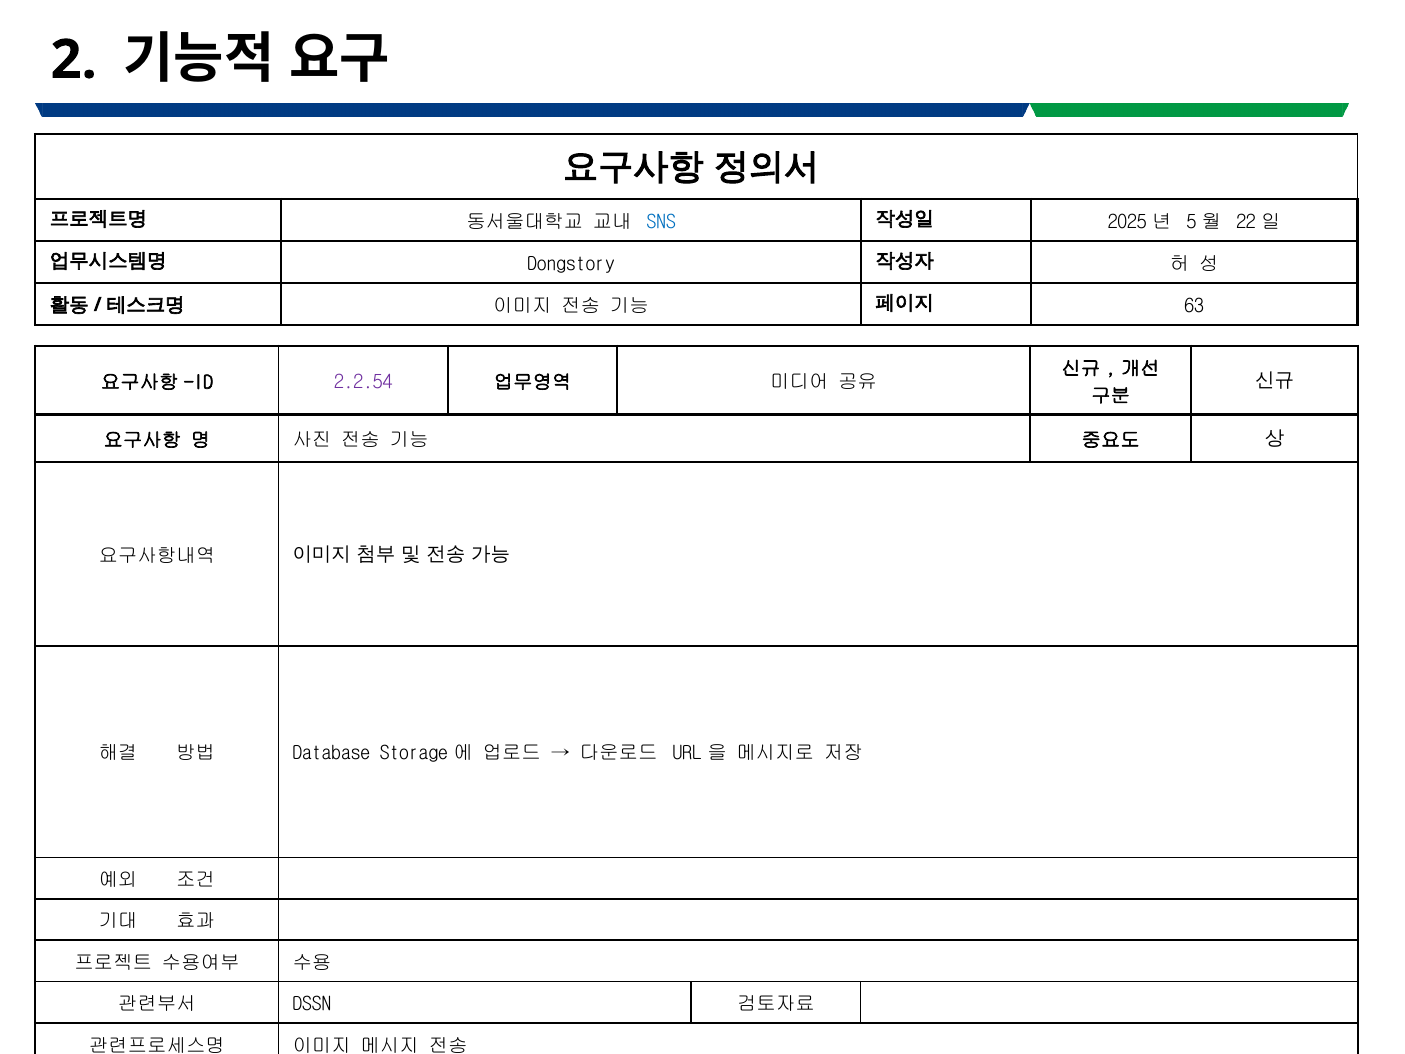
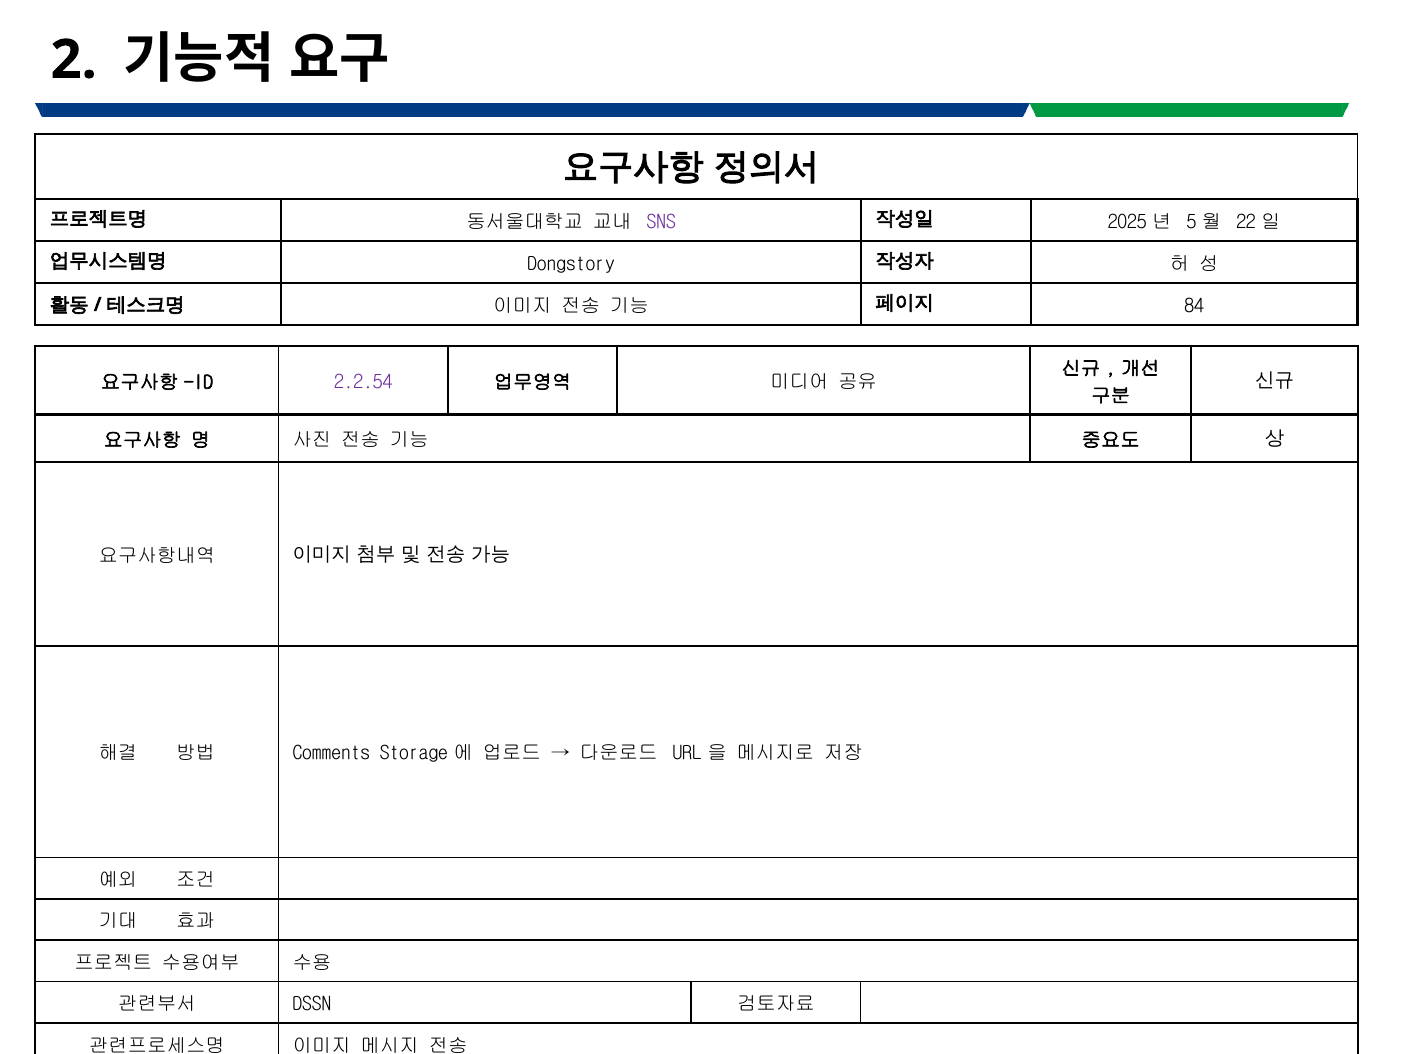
SNS colour: blue -> purple (661, 222)
63: 63 -> 84 (1194, 306)
Database: Database -> Comments (331, 753)
